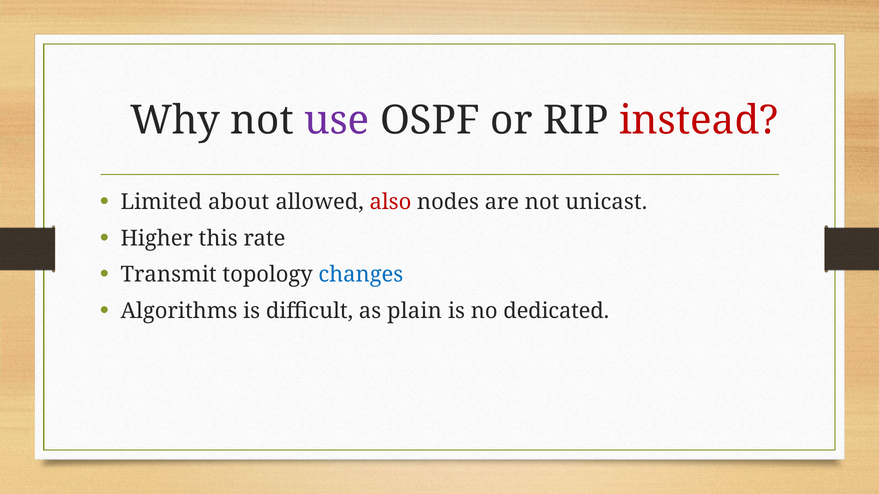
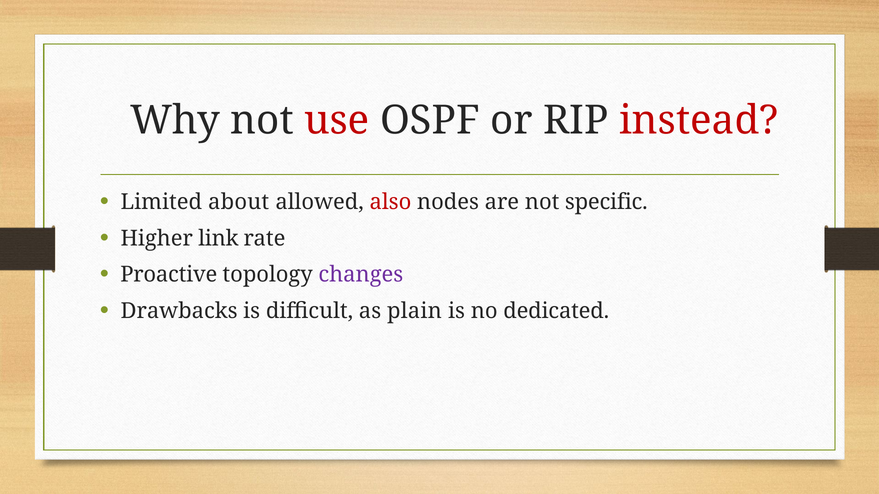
use colour: purple -> red (337, 121)
unicast: unicast -> specific (606, 202)
this: this -> link (218, 239)
Transmit: Transmit -> Proactive (169, 275)
changes colour: blue -> purple (361, 275)
Algorithms: Algorithms -> Drawbacks (179, 311)
